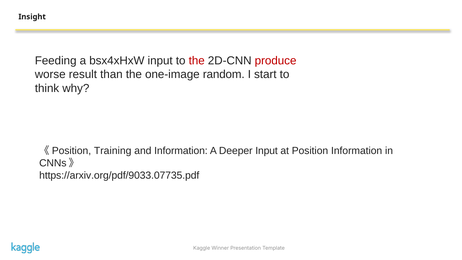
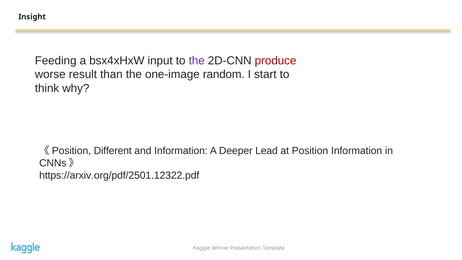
the colour: red -> purple (197, 61)
Training: Training -> Different (113, 151)
Deeper Input: Input -> Lead (267, 151)
https://arxiv.org/pdf/9033.07735.pdf: https://arxiv.org/pdf/9033.07735.pdf -> https://arxiv.org/pdf/2501.12322.pdf (119, 175)
